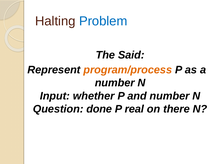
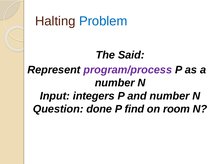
program/process colour: orange -> purple (128, 70)
whether: whether -> integers (94, 96)
real: real -> find (134, 109)
there: there -> room (177, 109)
